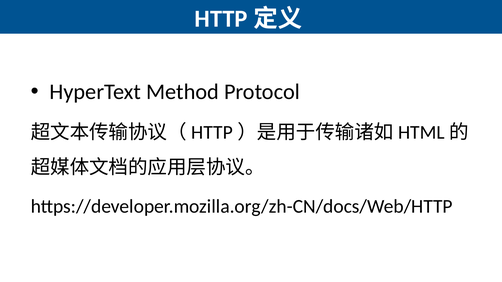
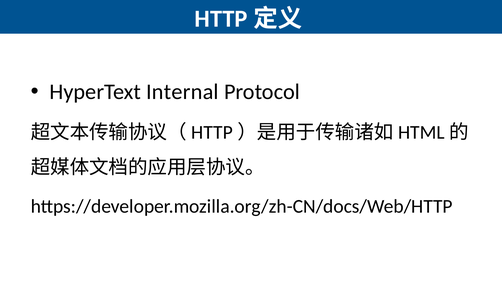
Method: Method -> Internal (182, 92)
